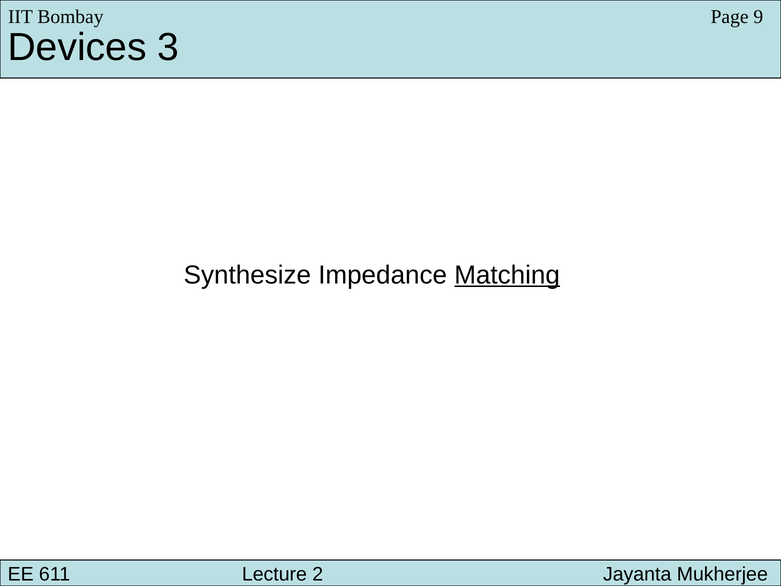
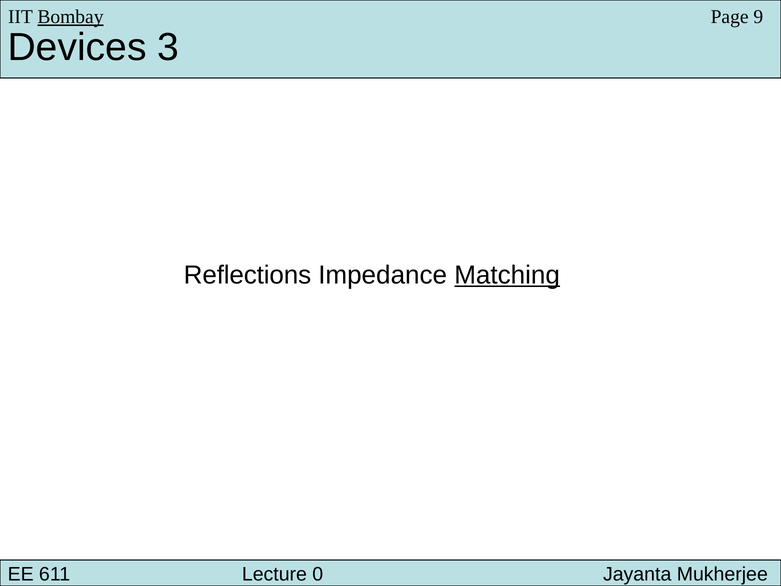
Bombay underline: none -> present (70, 17)
Synthesize: Synthesize -> Reflections (247, 275)
2: 2 -> 0 (318, 574)
